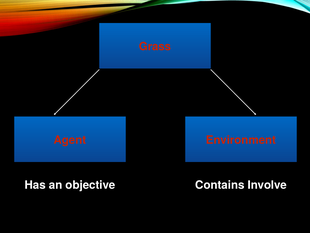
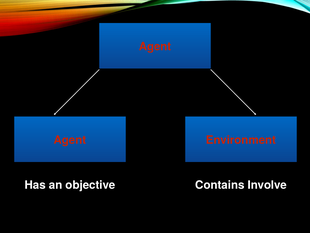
Grass: Grass -> Agent (155, 46)
